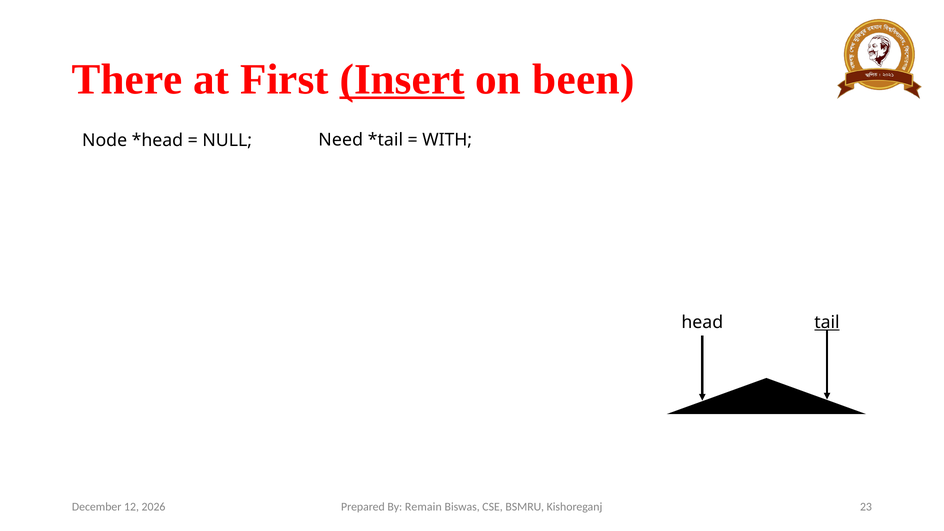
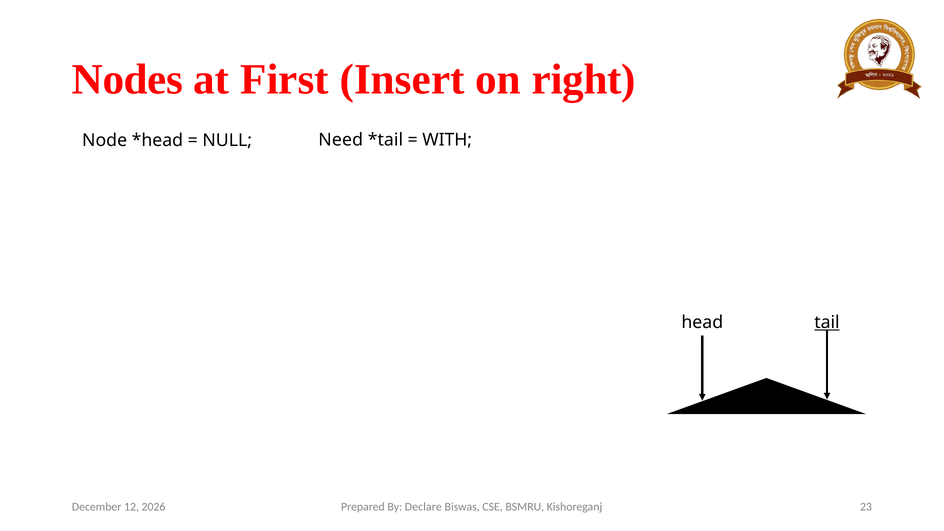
There: There -> Nodes (127, 79)
Insert underline: present -> none (402, 79)
been: been -> right (584, 79)
Remain: Remain -> Declare (423, 507)
